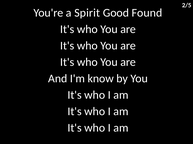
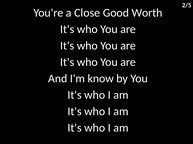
Spirit: Spirit -> Close (87, 13)
Found: Found -> Worth (147, 13)
